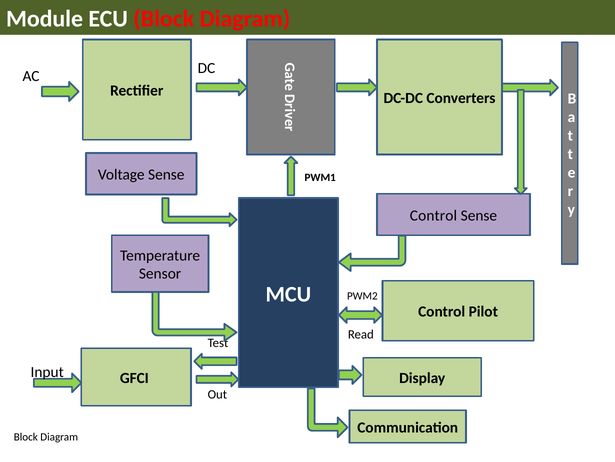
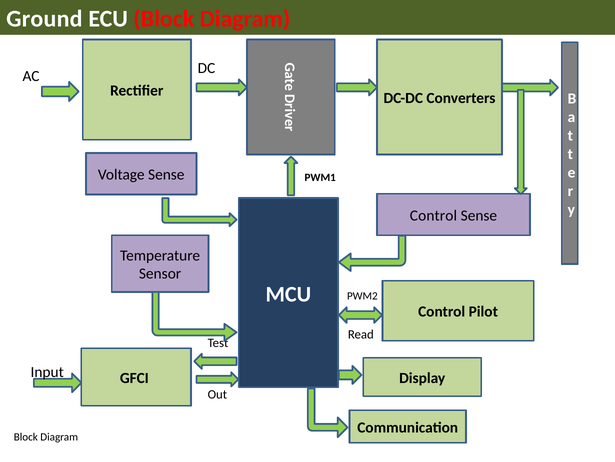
Module: Module -> Ground (44, 19)
